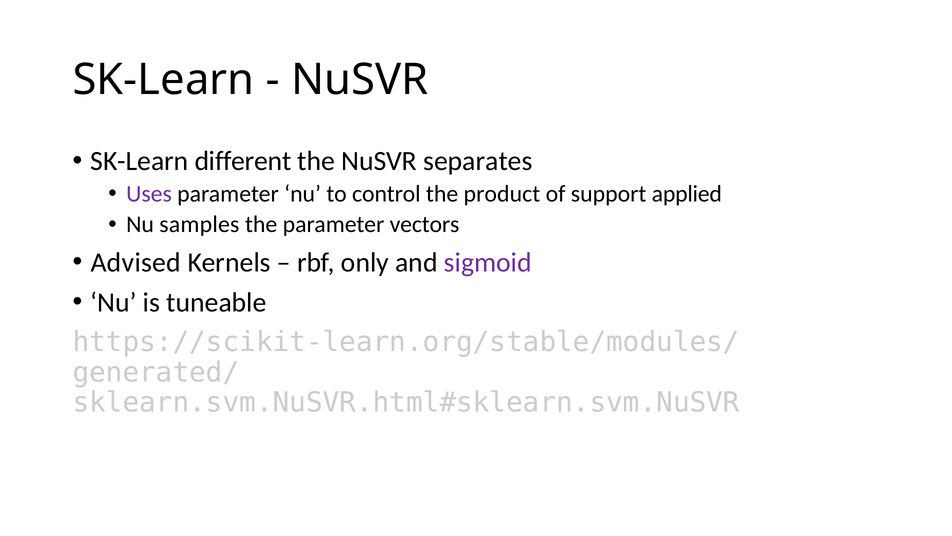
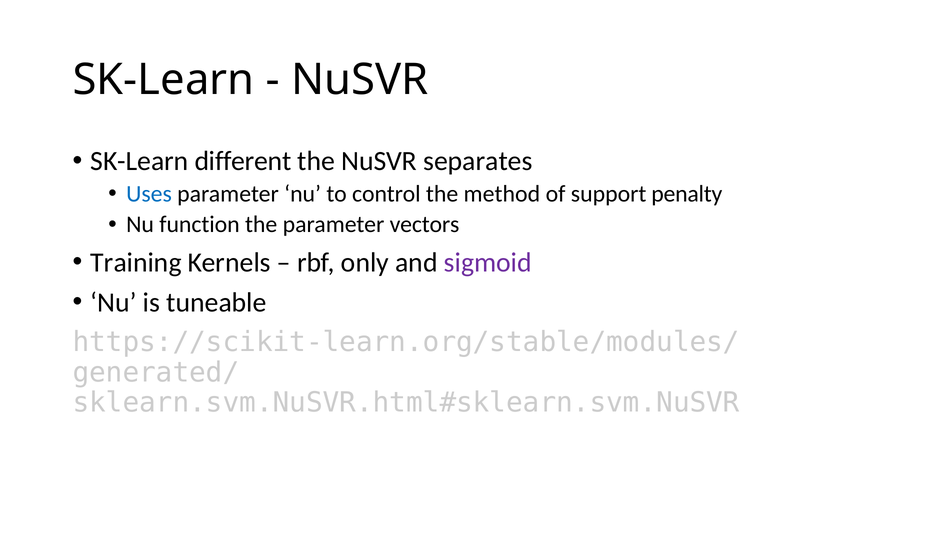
Uses colour: purple -> blue (149, 194)
product: product -> method (502, 194)
applied: applied -> penalty (687, 194)
samples: samples -> function (199, 224)
Advised: Advised -> Training (136, 262)
